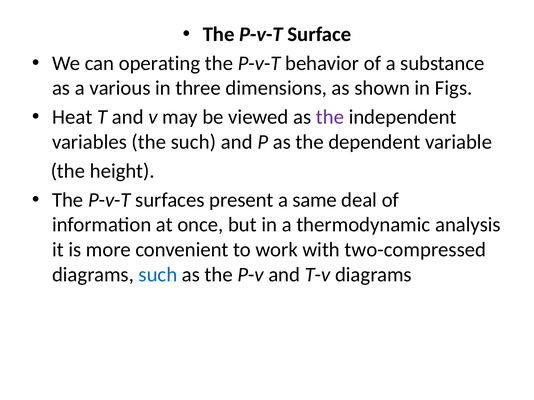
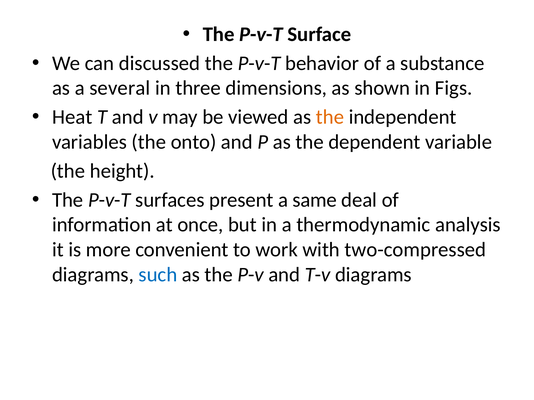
operating: operating -> discussed (159, 63)
various: various -> several (120, 88)
the colour: purple -> orange (330, 117)
the such: such -> onto (194, 142)
